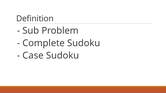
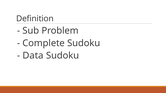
Case: Case -> Data (33, 56)
